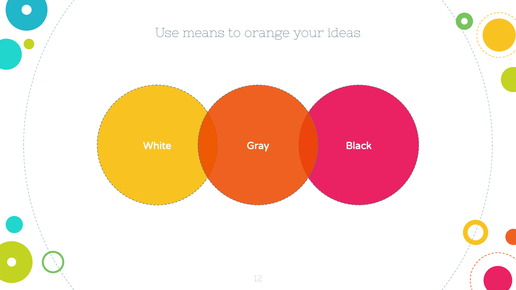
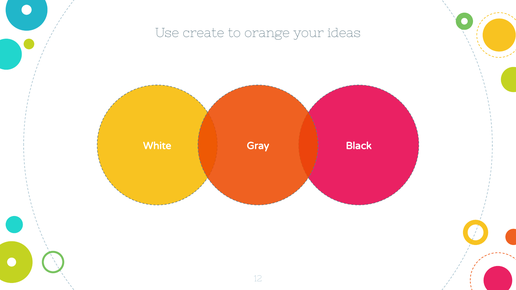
means: means -> create (203, 33)
